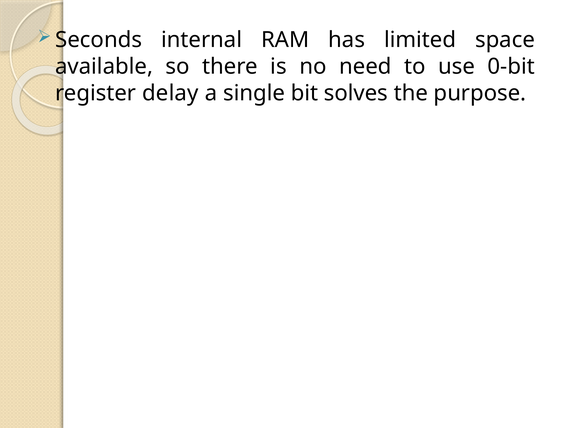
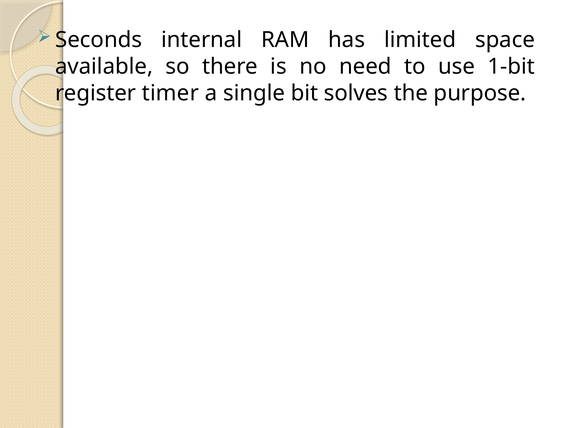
0-bit: 0-bit -> 1-bit (511, 67)
delay: delay -> timer (170, 93)
